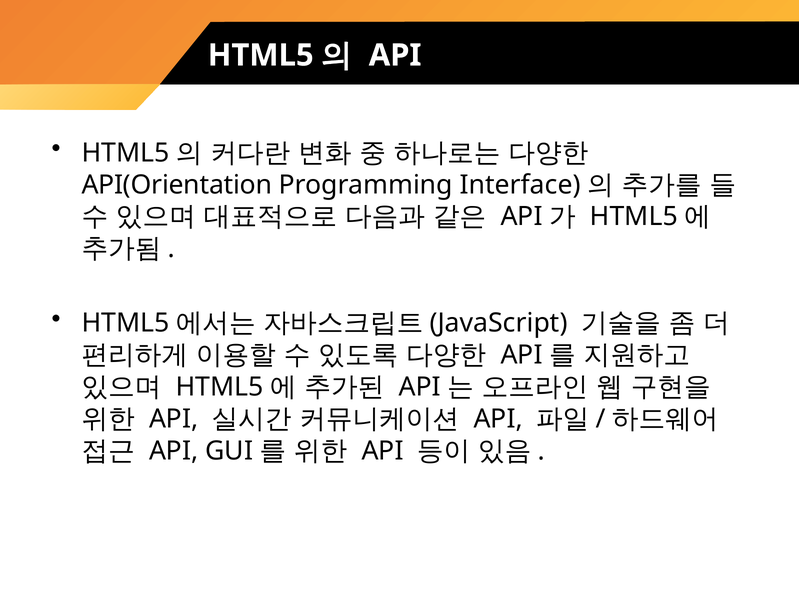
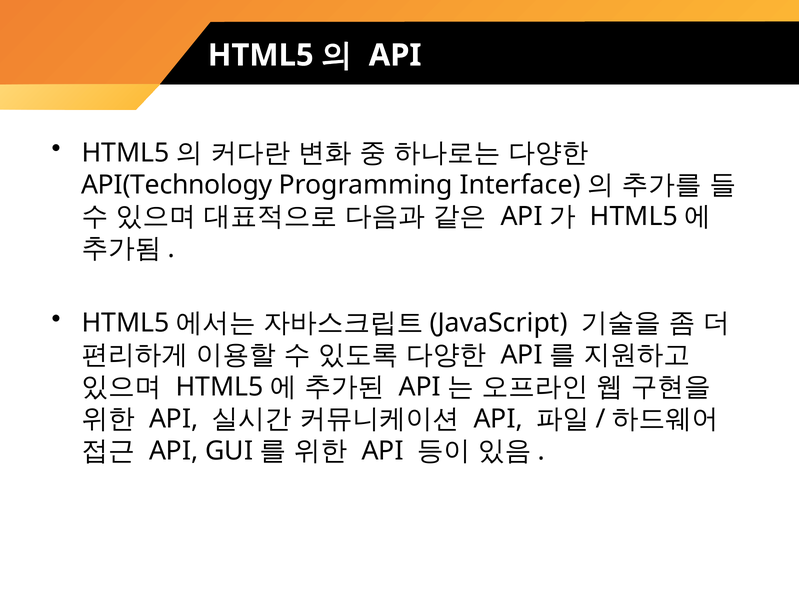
API(Orientation: API(Orientation -> API(Technology (177, 185)
